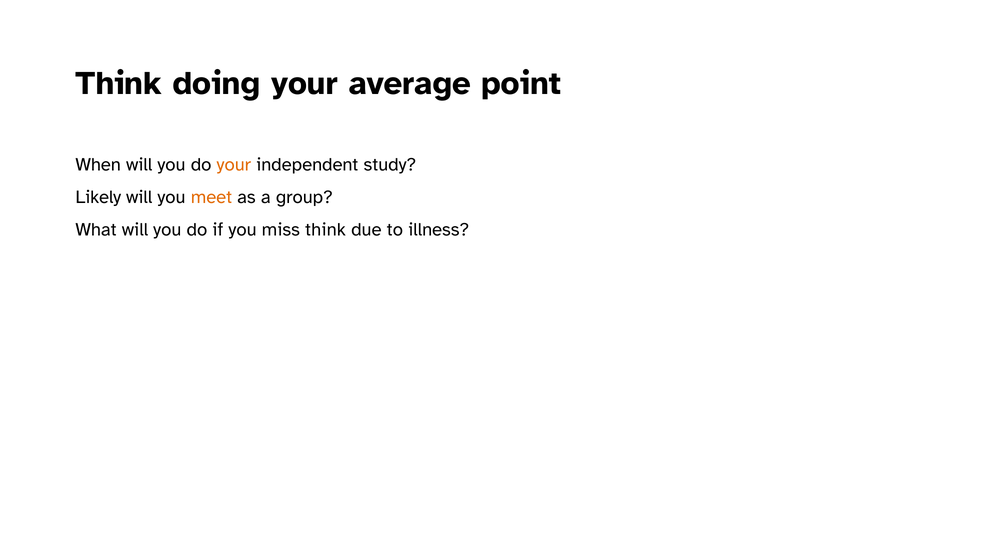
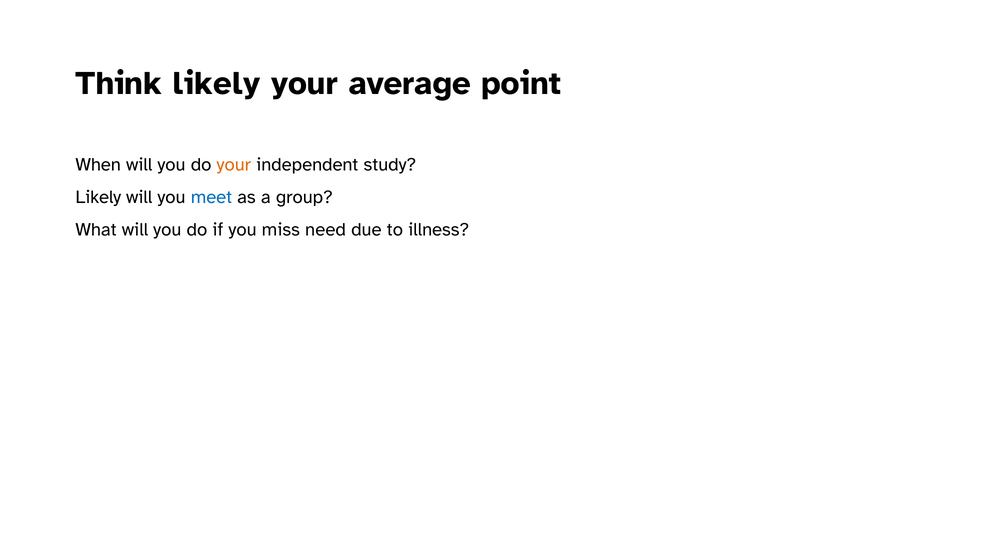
Think doing: doing -> likely (216, 83)
meet colour: orange -> blue (211, 197)
miss think: think -> need (325, 229)
